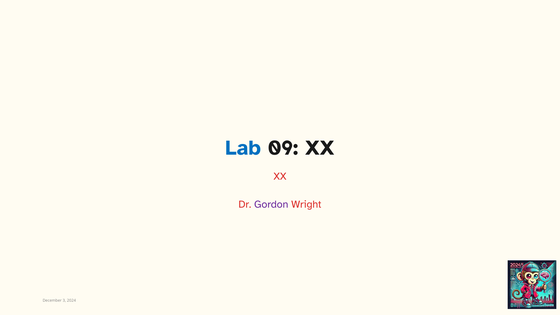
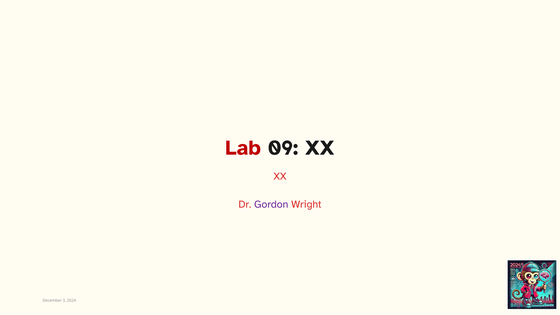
Lab colour: blue -> red (243, 148)
